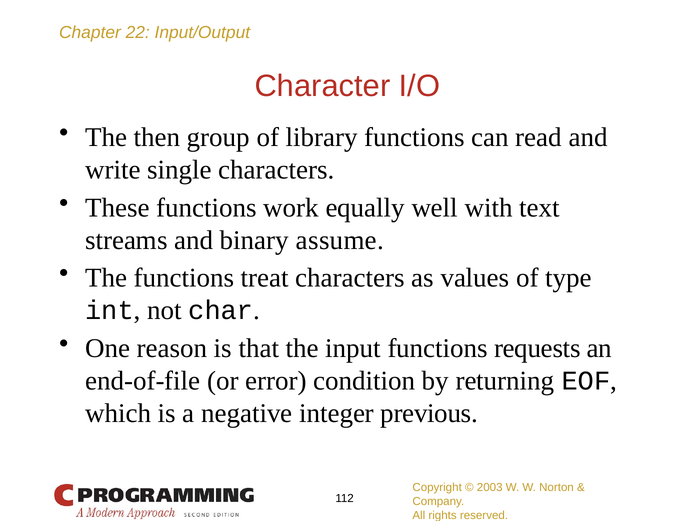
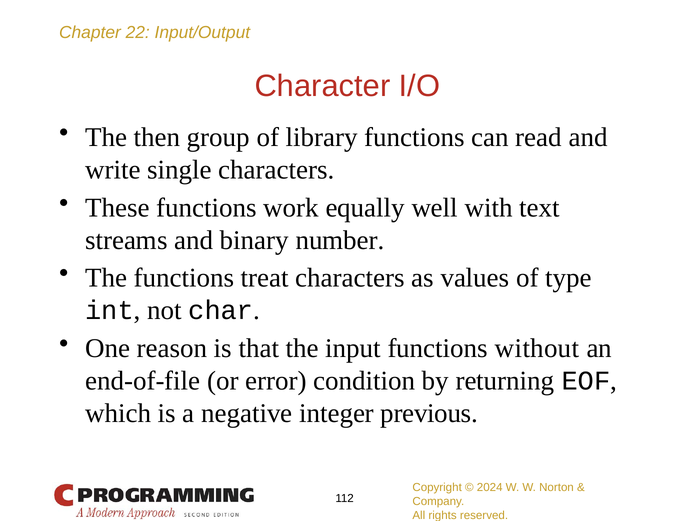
assume: assume -> number (340, 240)
requests: requests -> without (537, 348)
2003: 2003 -> 2024 (490, 488)
